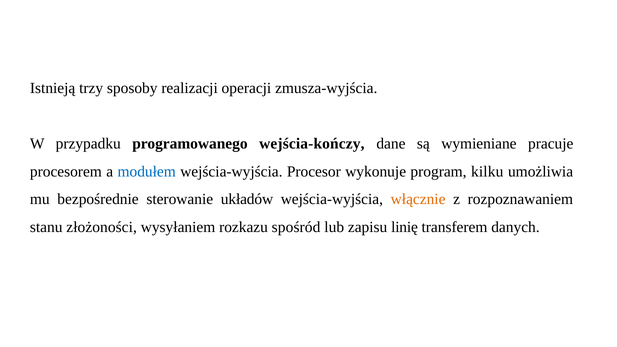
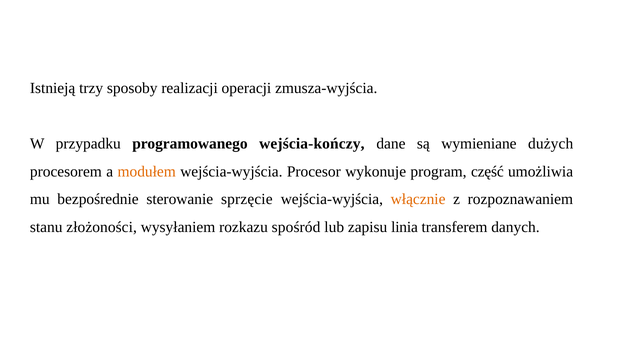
pracuje: pracuje -> dużych (551, 144)
modułem colour: blue -> orange (147, 172)
kilku: kilku -> część (487, 172)
układów: układów -> sprzęcie (247, 199)
linię: linię -> linia (405, 227)
